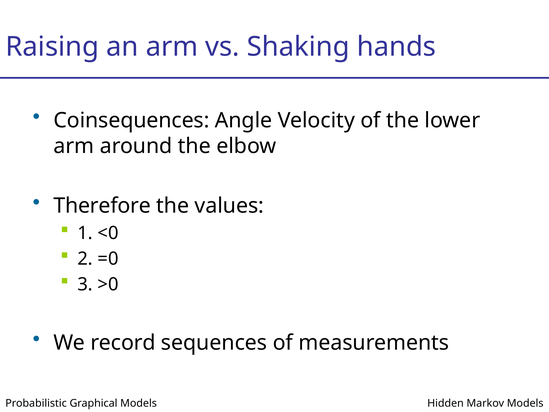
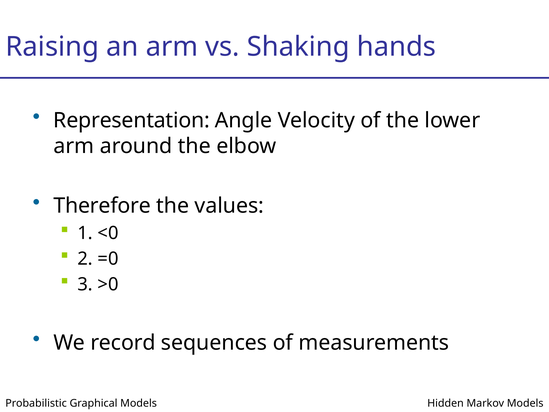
Coinsequences: Coinsequences -> Representation (132, 120)
